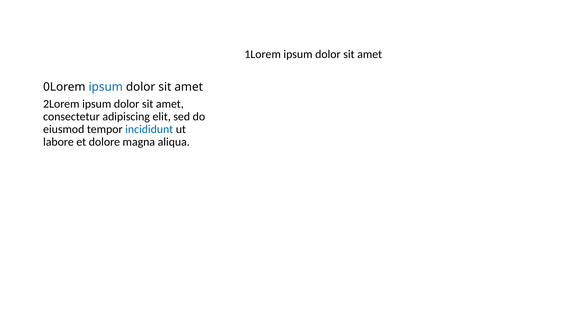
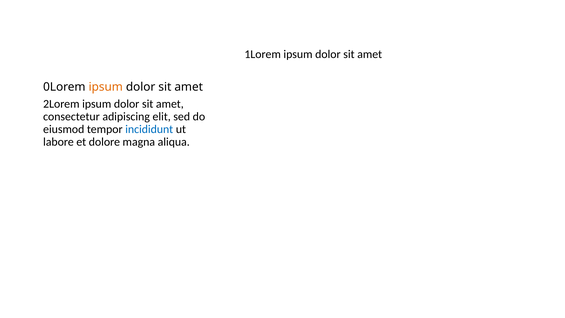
ipsum colour: blue -> orange (106, 87)
